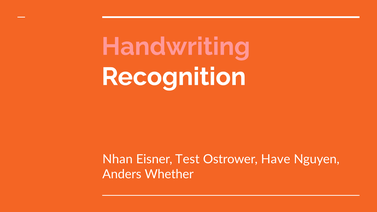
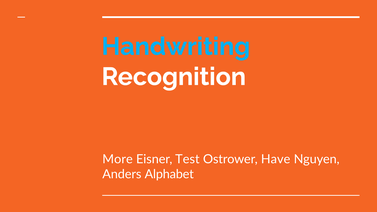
Handwriting colour: pink -> light blue (176, 47)
Nhan: Nhan -> More (118, 159)
Whether: Whether -> Alphabet (169, 174)
